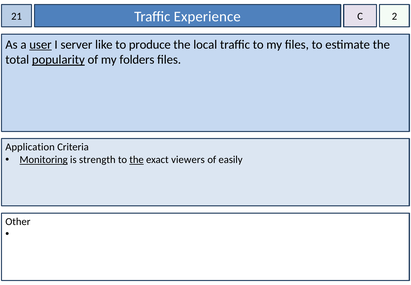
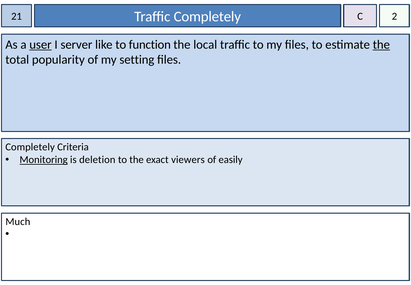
Traffic Experience: Experience -> Completely (207, 17)
produce: produce -> function (150, 44)
the underline: none -> present (381, 44)
popularity underline: present -> none (58, 60)
folders: folders -> setting (137, 60)
Application: Application -> Completely (30, 147)
strength: strength -> deletion (97, 160)
the underline: present -> none (137, 160)
Other: Other -> Much (18, 221)
